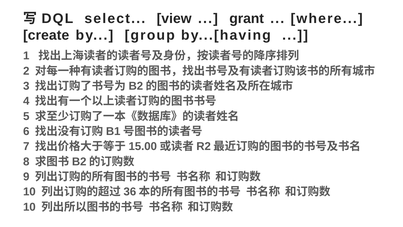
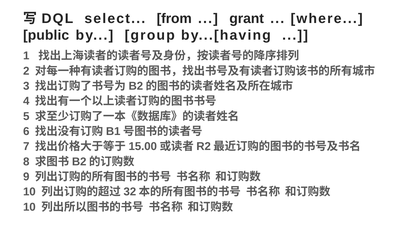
view: view -> from (174, 18)
create: create -> public (46, 35)
36: 36 -> 32 (130, 192)
